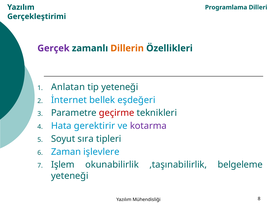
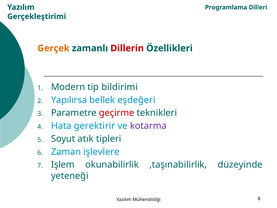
Gerçek colour: purple -> orange (53, 48)
Dillerin colour: orange -> red (127, 48)
Anlatan: Anlatan -> Modern (68, 87)
tip yeteneği: yeteneği -> bildirimi (120, 87)
İnternet: İnternet -> Yapılırsa (69, 100)
sıra: sıra -> atık (86, 139)
belgeleme: belgeleme -> düzeyinde (240, 165)
